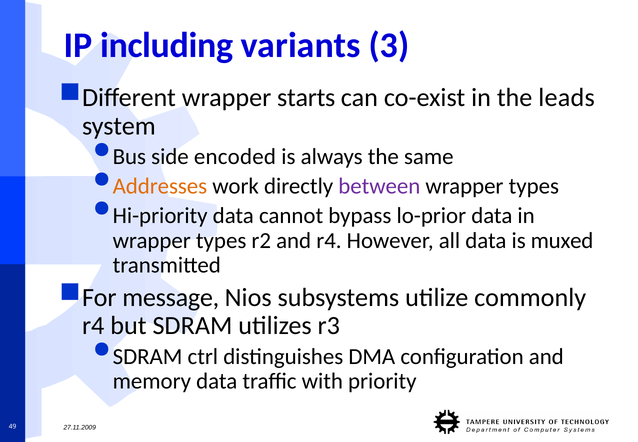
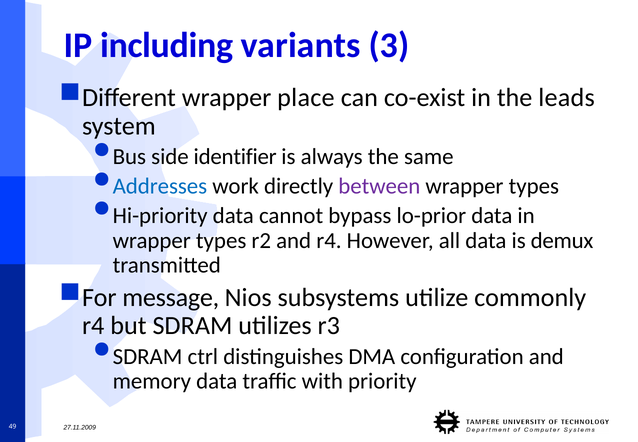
starts: starts -> place (306, 98)
encoded: encoded -> identifier (235, 157)
Addresses colour: orange -> blue (160, 186)
muxed: muxed -> demux (562, 240)
